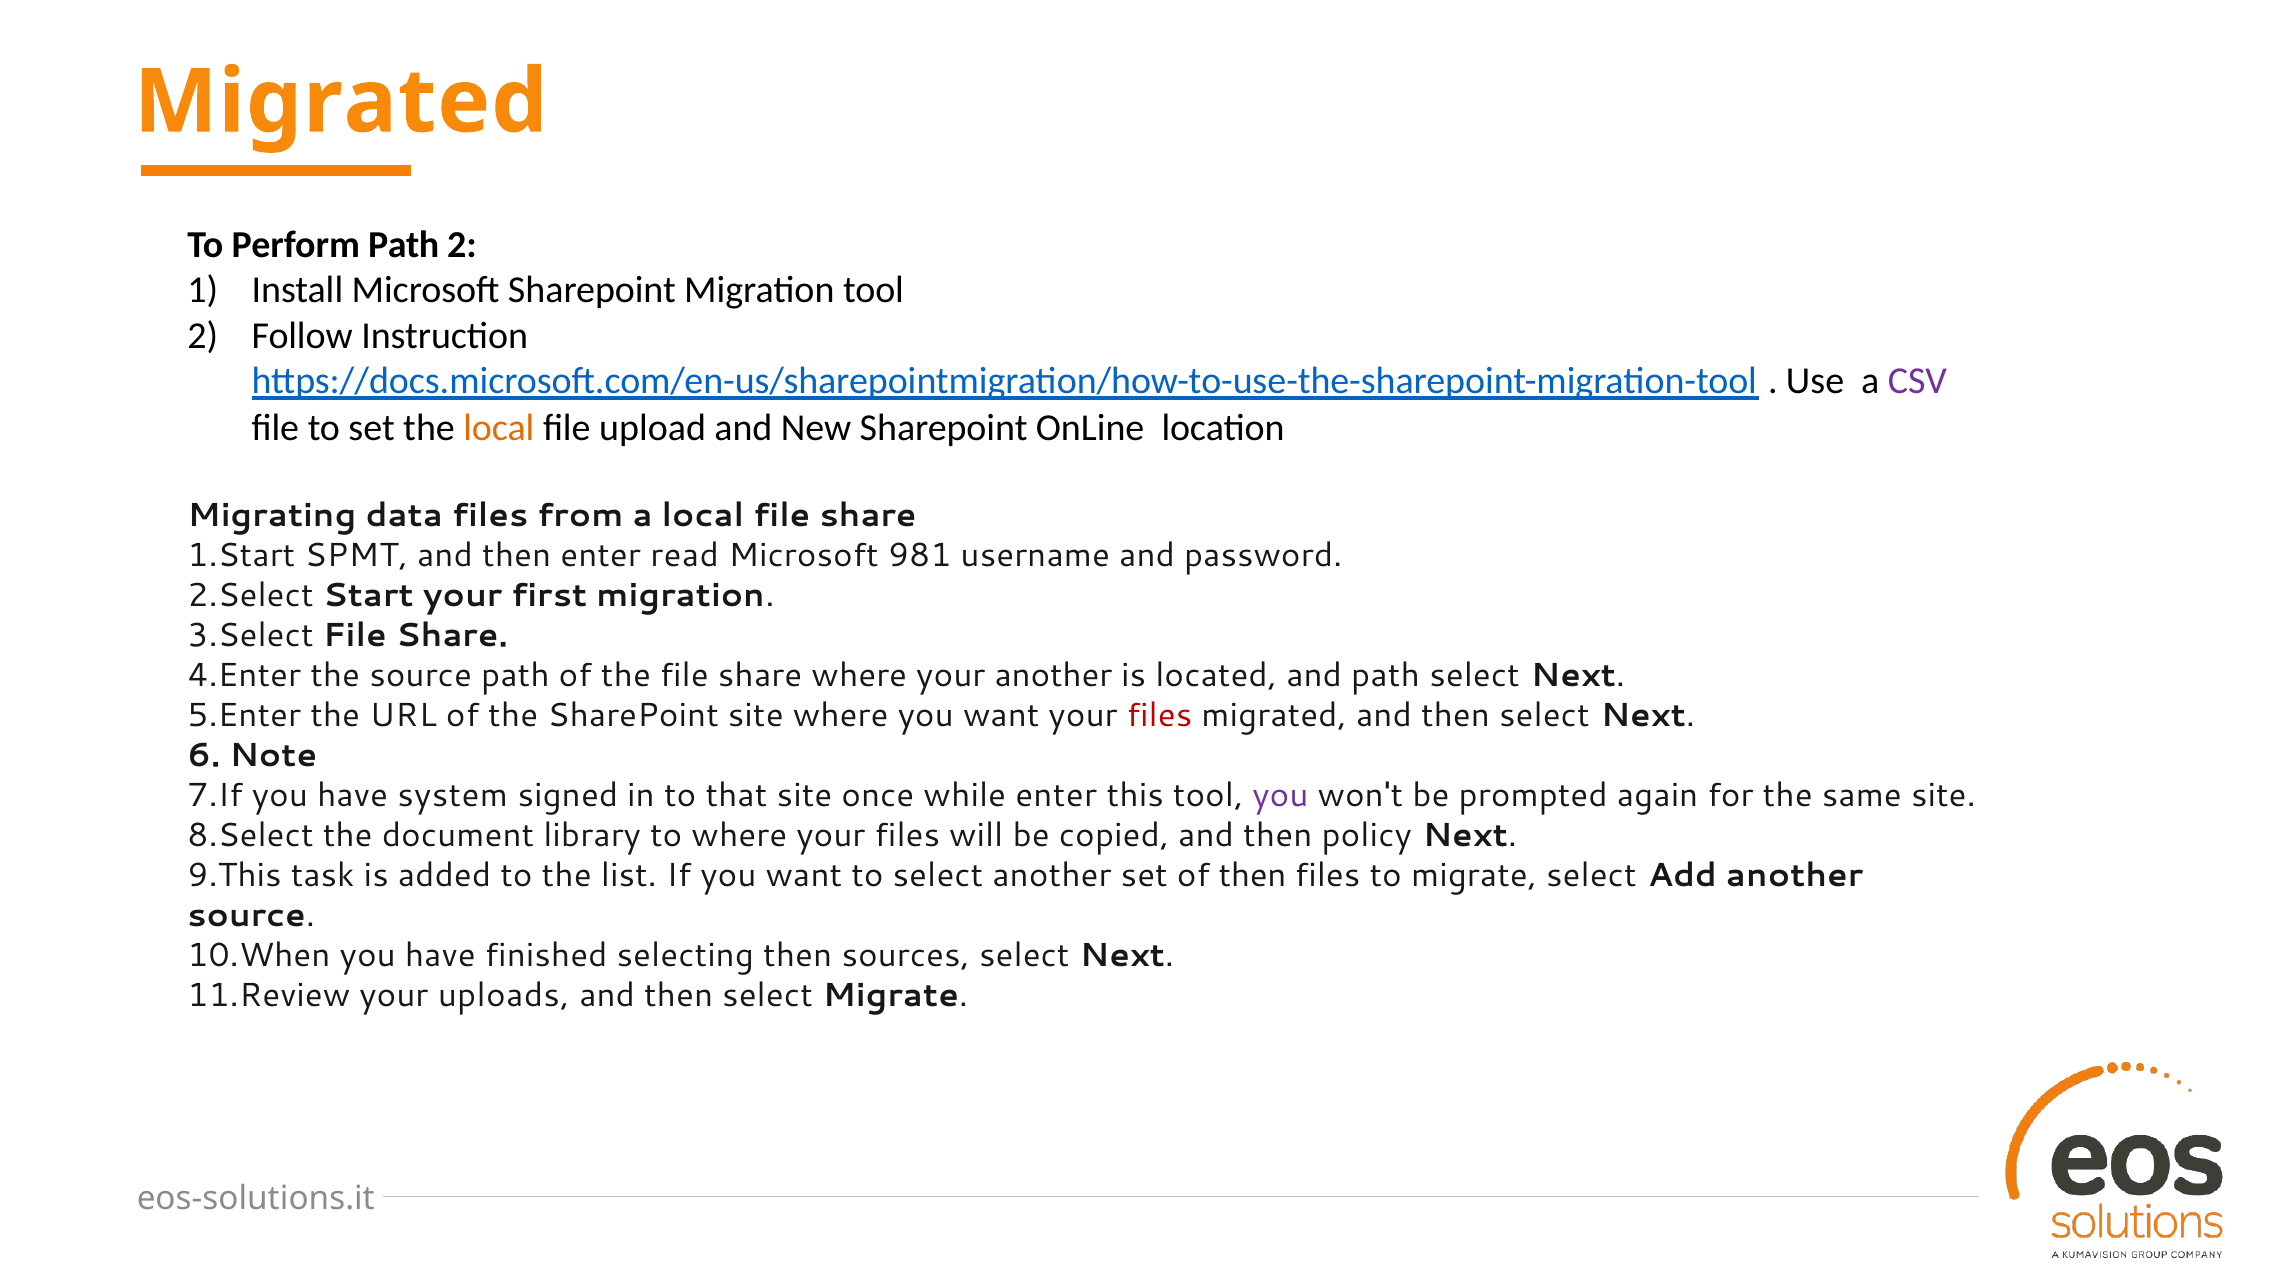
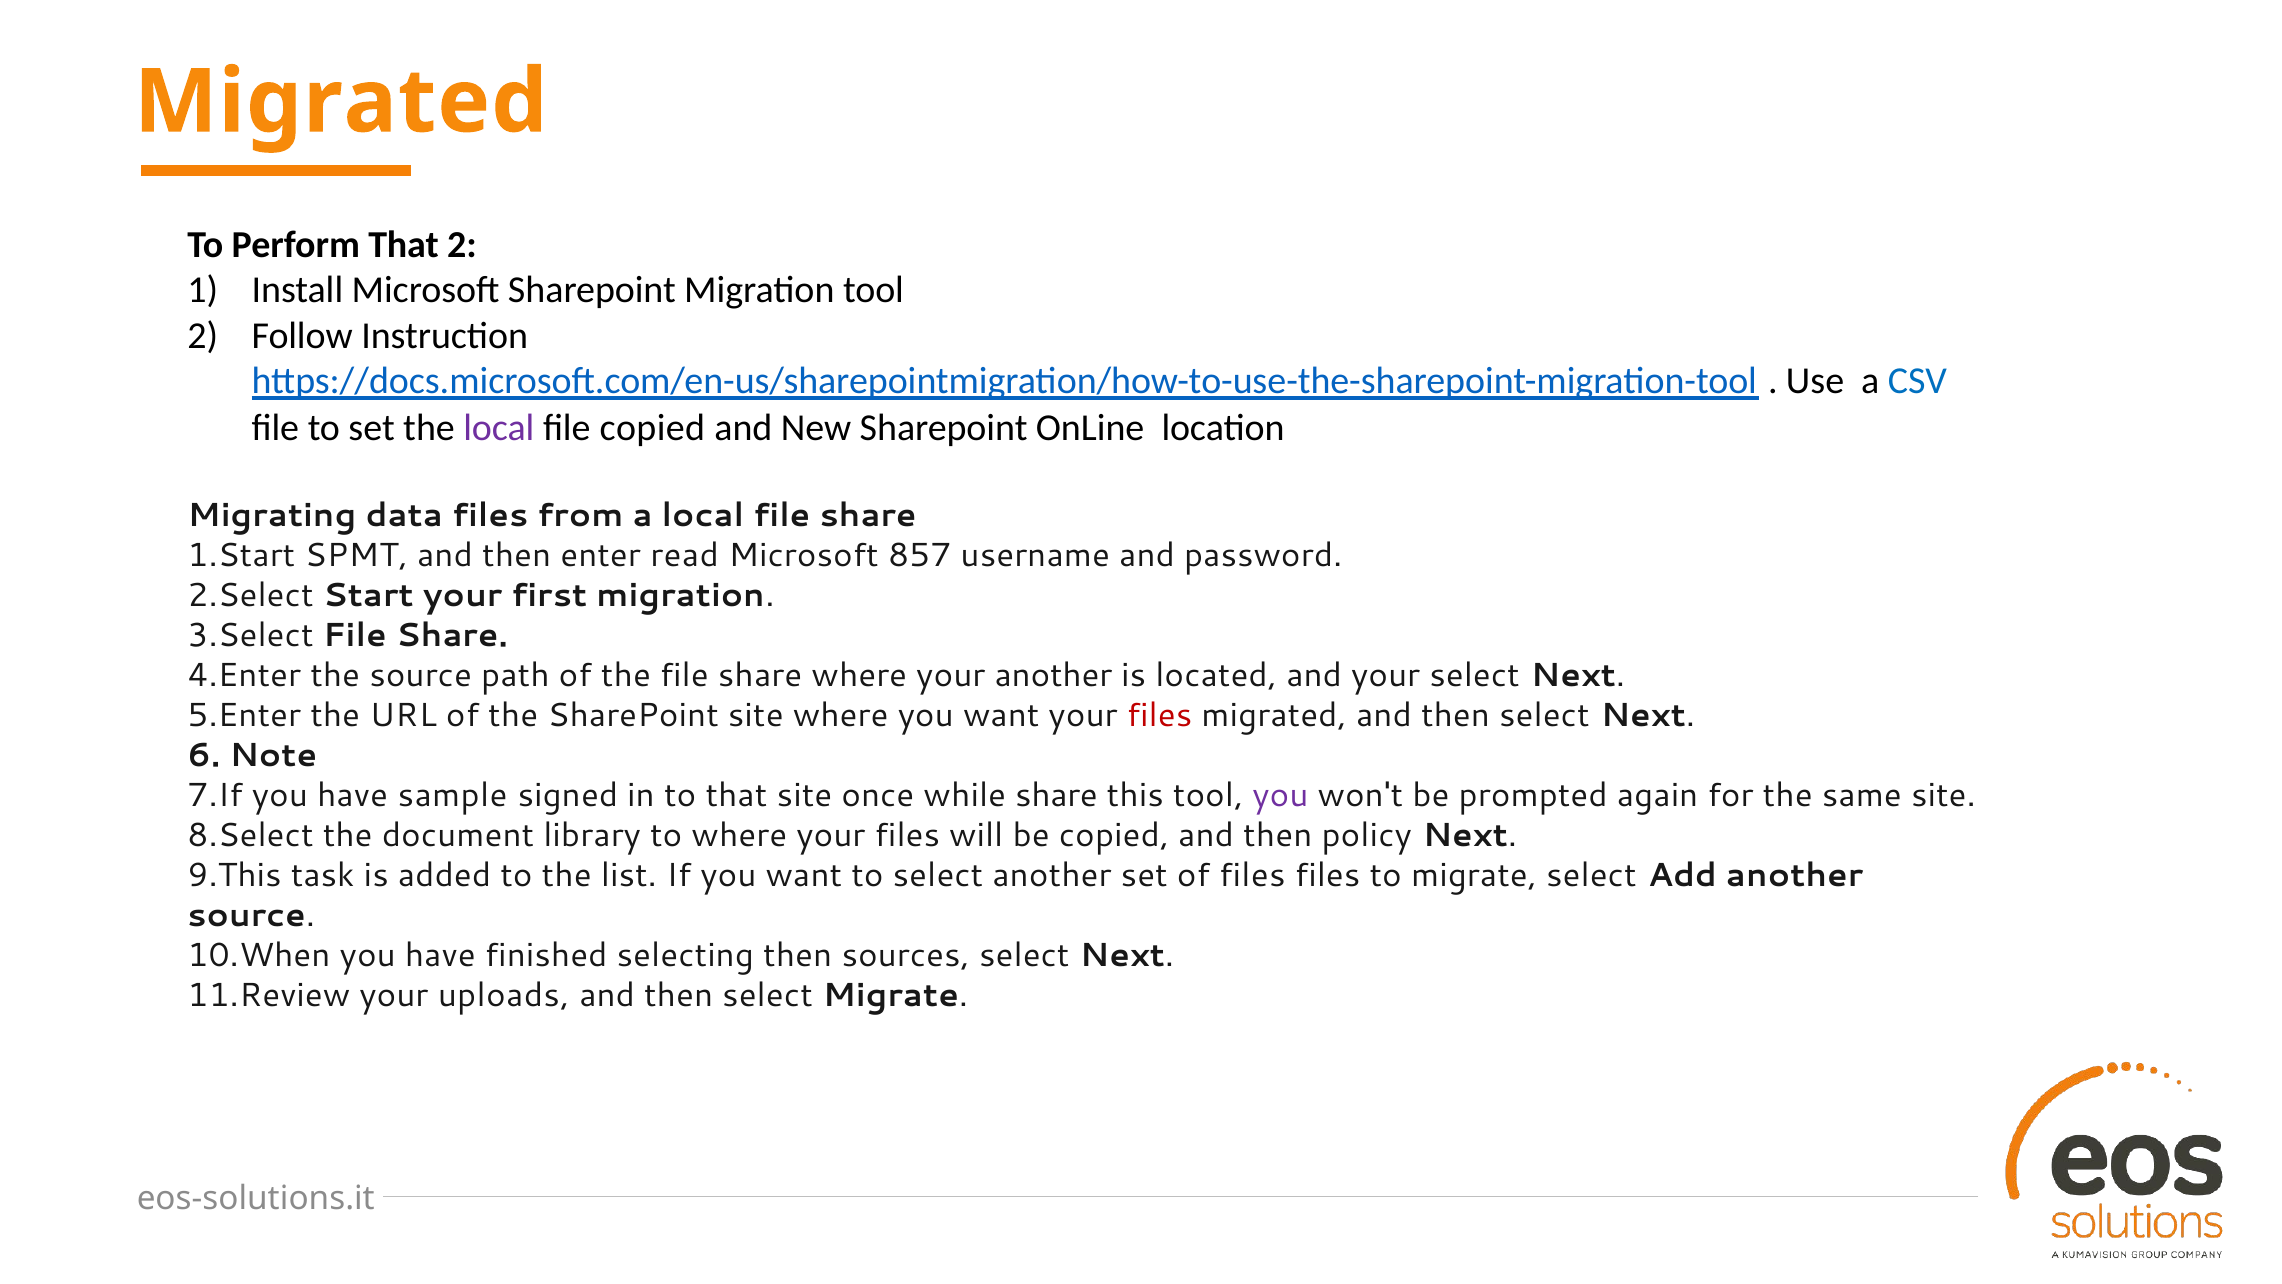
Perform Path: Path -> That (404, 244)
CSV colour: purple -> blue (1917, 381)
local colour: orange -> purple (499, 428)
file upload: upload -> copied (652, 428)
981: 981 -> 857 (920, 556)
and path: path -> your (1386, 676)
system: system -> sample (453, 796)
while enter: enter -> share (1057, 796)
of then: then -> files (1252, 875)
